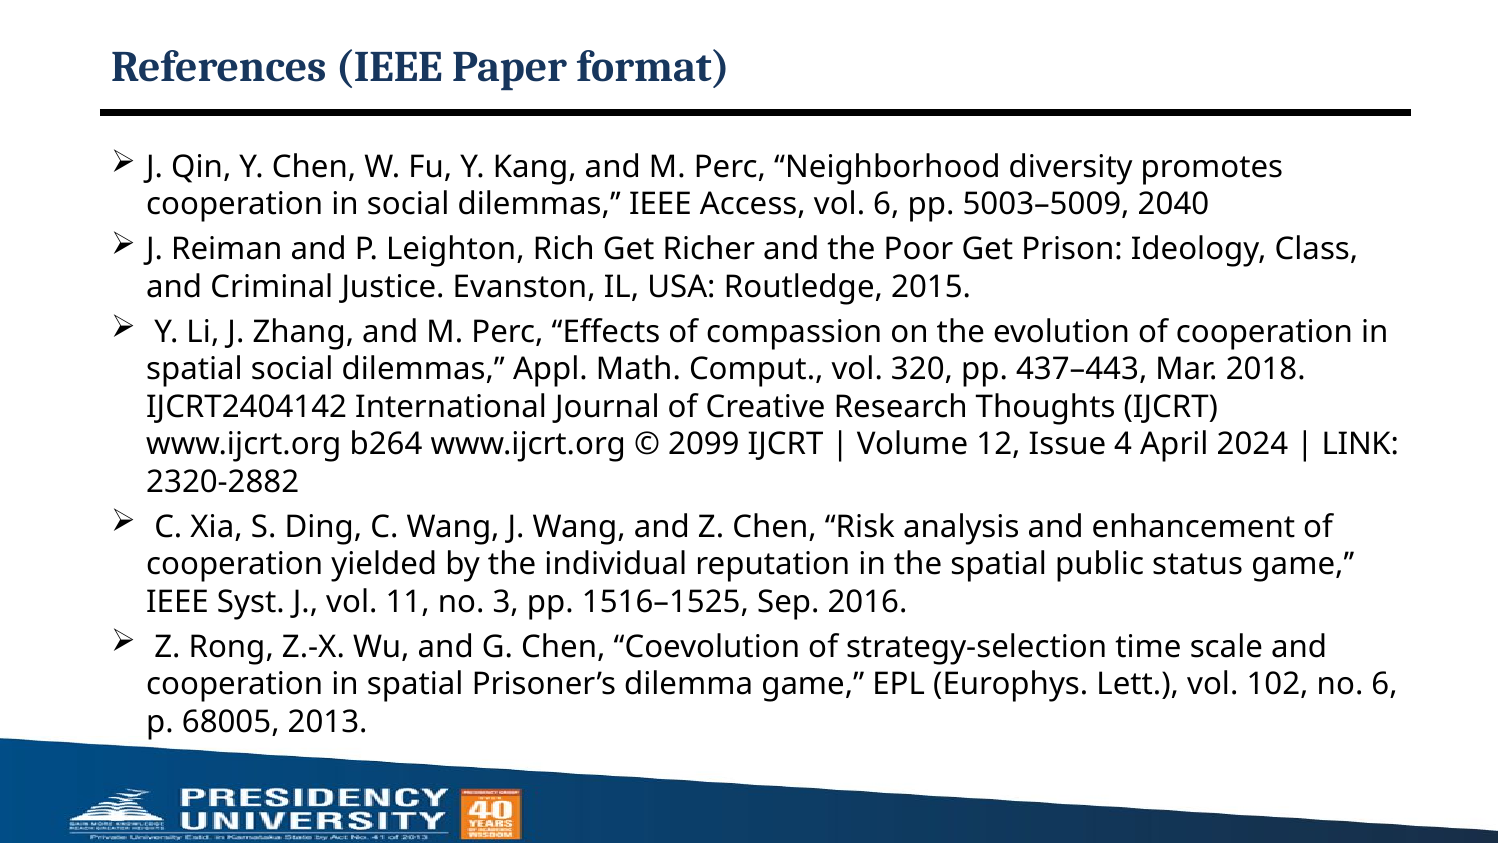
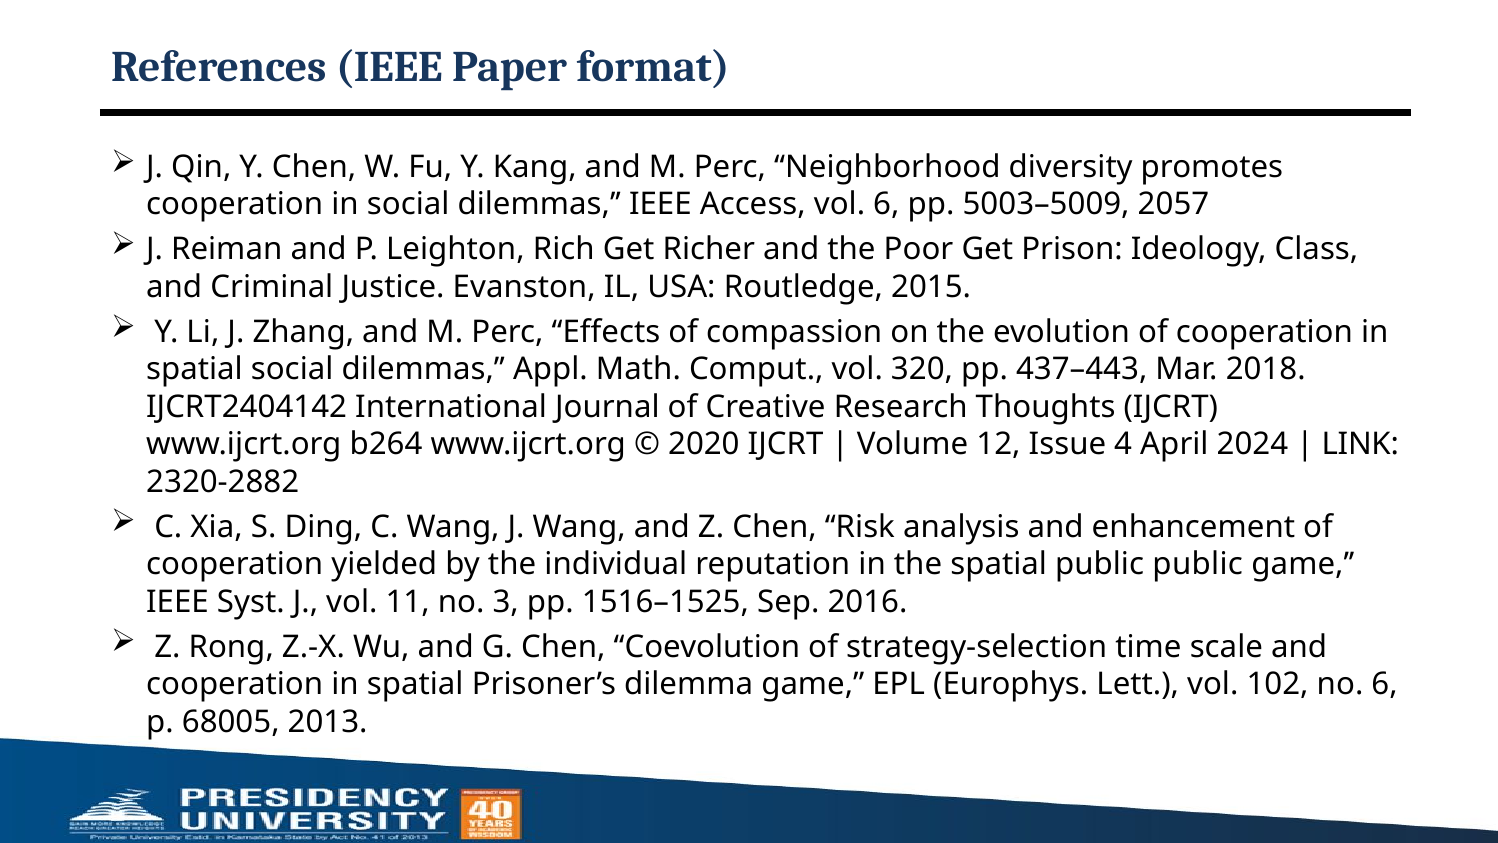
2040: 2040 -> 2057 (1173, 204)
2099: 2099 -> 2020 (704, 444)
public status: status -> public (1198, 564)
